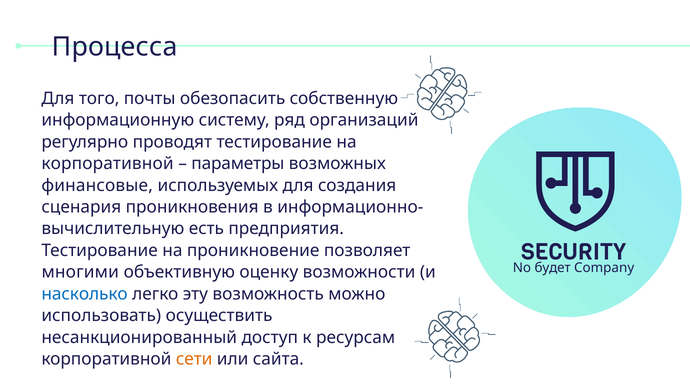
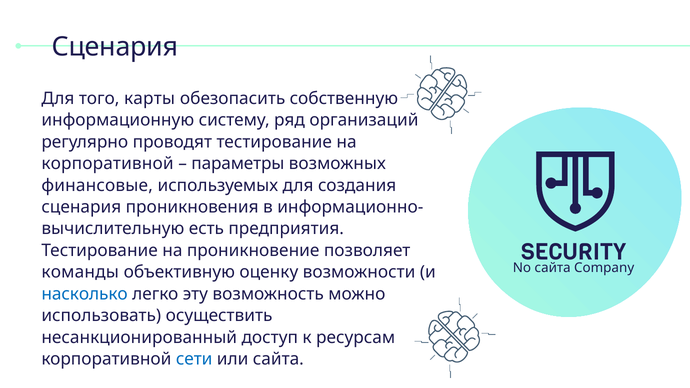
Процесса: Процесса -> Сценария (115, 47)
почты: почты -> карты (150, 98)
No будет: будет -> сайта (553, 268)
многими: многими -> команды (80, 272)
сети colour: orange -> blue (194, 359)
